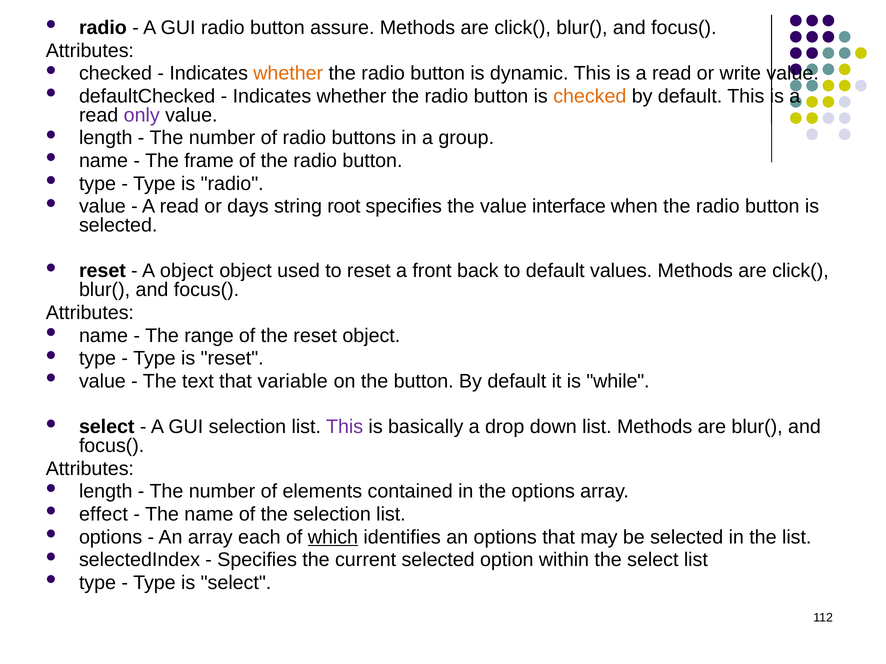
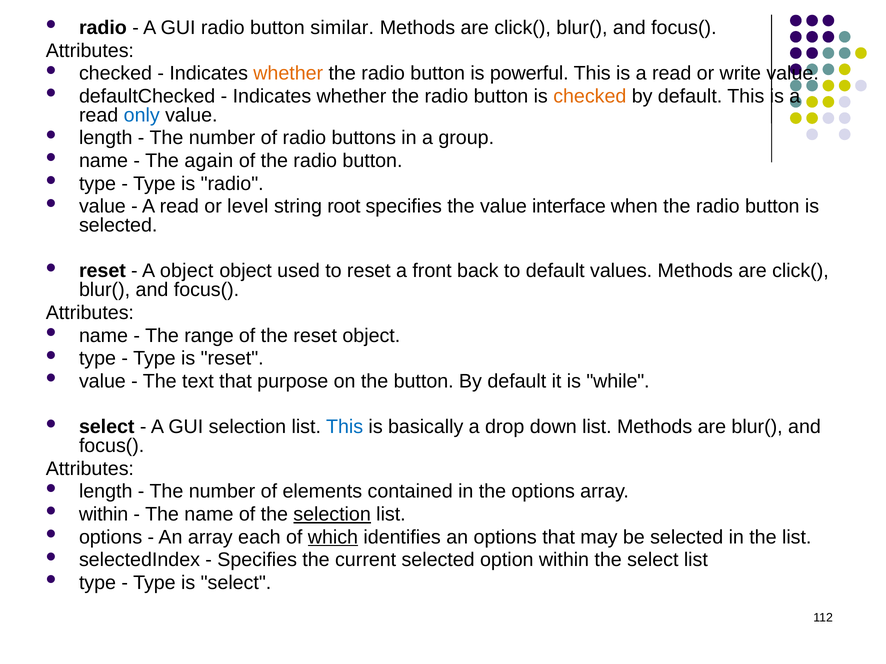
assure: assure -> similar (342, 28)
dynamic: dynamic -> powerful (529, 73)
only colour: purple -> blue (142, 115)
frame: frame -> again (209, 161)
days: days -> level (248, 207)
variable: variable -> purpose (293, 381)
This colour: purple -> blue (345, 427)
effect: effect -> within (104, 515)
selection underline: none -> present (332, 515)
